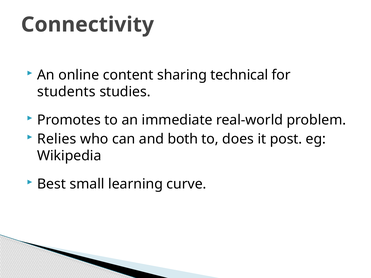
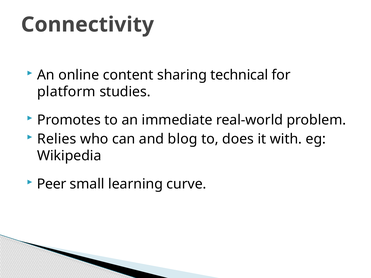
students: students -> platform (66, 92)
both: both -> blog (183, 139)
post: post -> with (286, 139)
Best: Best -> Peer (52, 184)
